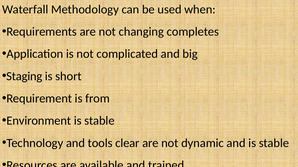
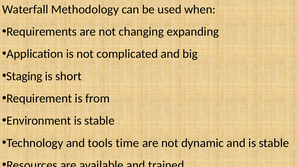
completes: completes -> expanding (193, 32)
clear: clear -> time (127, 143)
